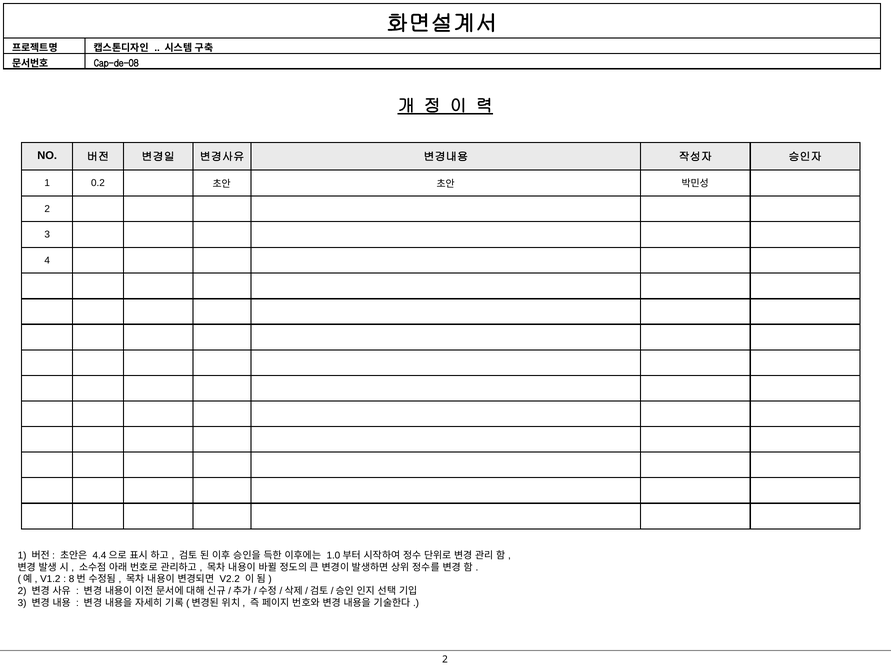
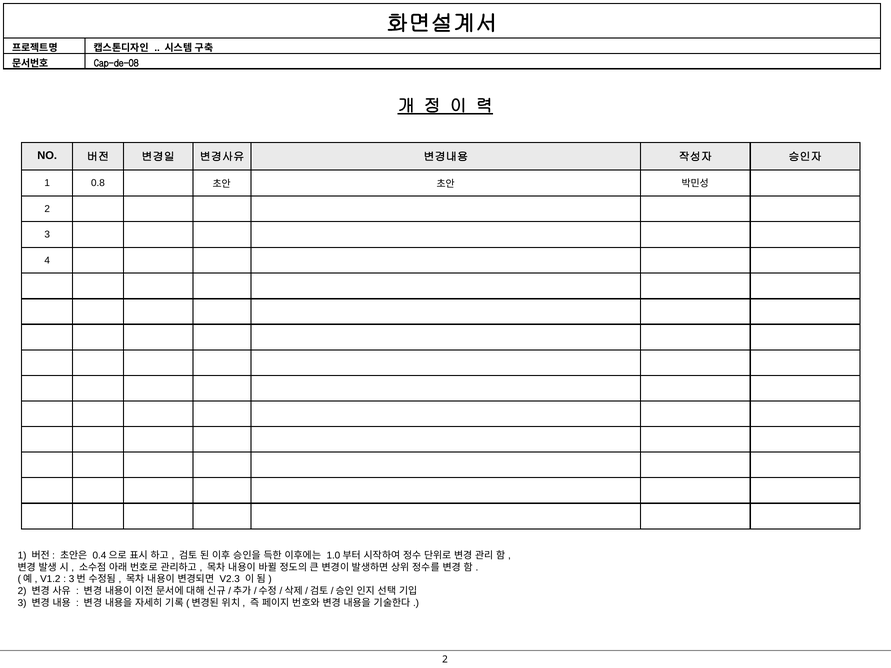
0.2: 0.2 -> 0.8 (98, 183)
4.4: 4.4 -> 0.4 (99, 556)
8: 8 -> 3 (72, 579)
V2.2: V2.2 -> V2.3 (230, 579)
